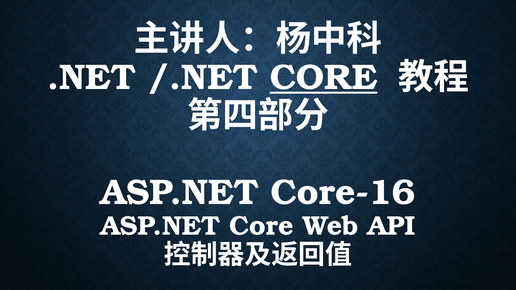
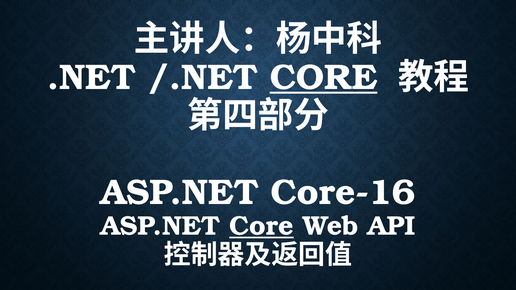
Core underline: none -> present (262, 226)
